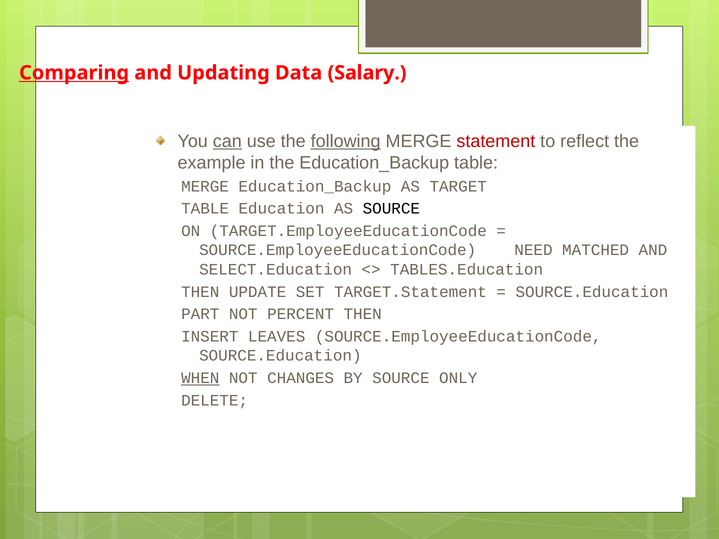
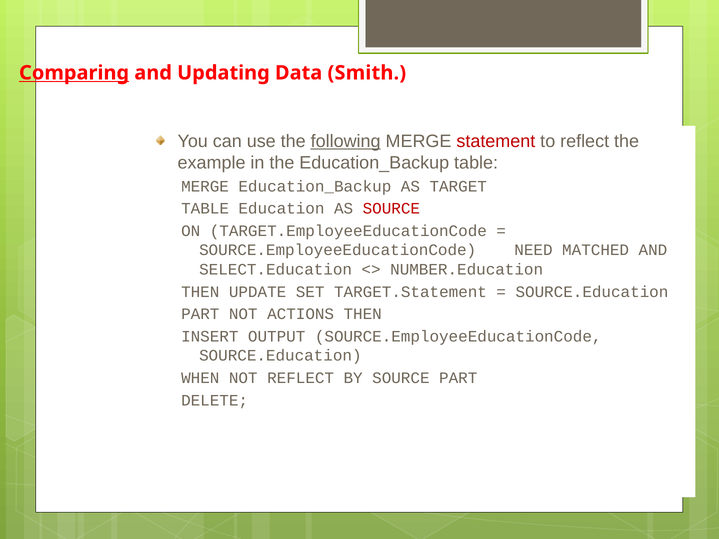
Salary: Salary -> Smith (367, 73)
can underline: present -> none (227, 141)
SOURCE colour: black -> red (391, 209)
TABLES.Education: TABLES.Education -> NUMBER.Education (467, 270)
PERCENT: PERCENT -> ACTIONS (301, 314)
LEAVES: LEAVES -> OUTPUT (277, 337)
WHEN underline: present -> none (200, 378)
NOT CHANGES: CHANGES -> REFLECT (301, 378)
SOURCE ONLY: ONLY -> PART (458, 378)
